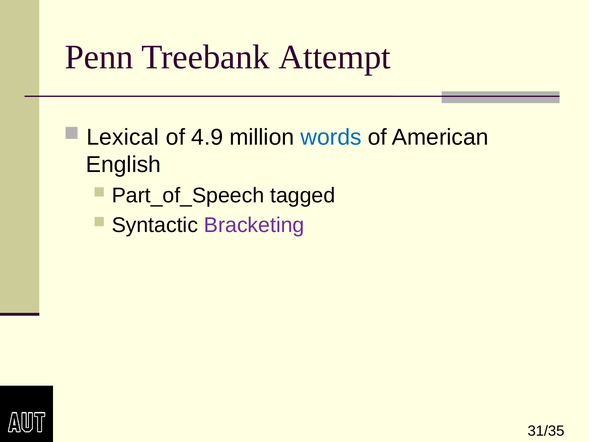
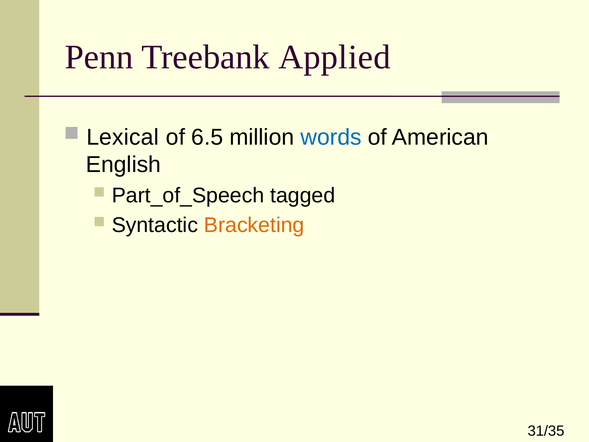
Attempt: Attempt -> Applied (334, 57)
4.9: 4.9 -> 6.5 (207, 137)
Bracketing colour: purple -> orange (254, 225)
